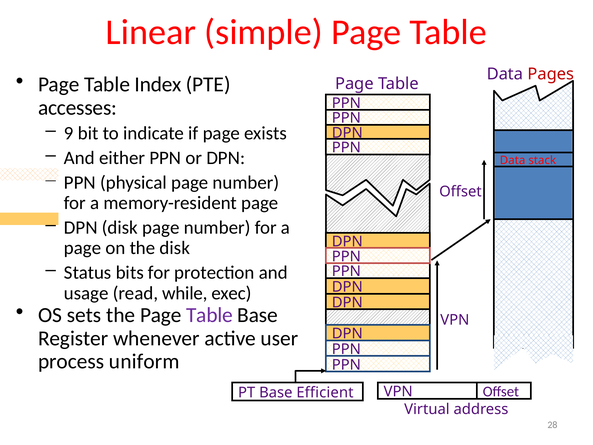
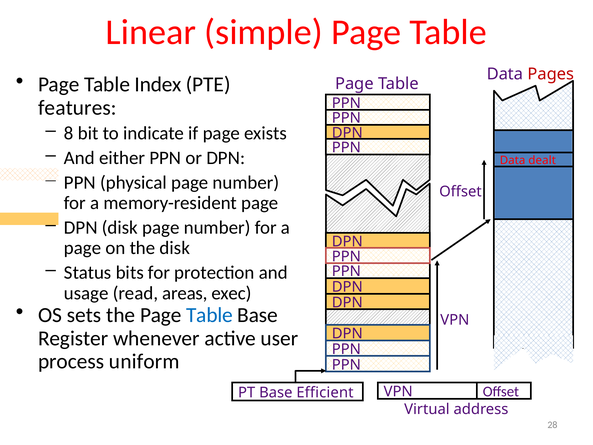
accesses: accesses -> features (77, 108)
9: 9 -> 8 (69, 133)
stack: stack -> dealt (542, 160)
while: while -> areas (185, 293)
Table colour: purple -> blue (209, 315)
